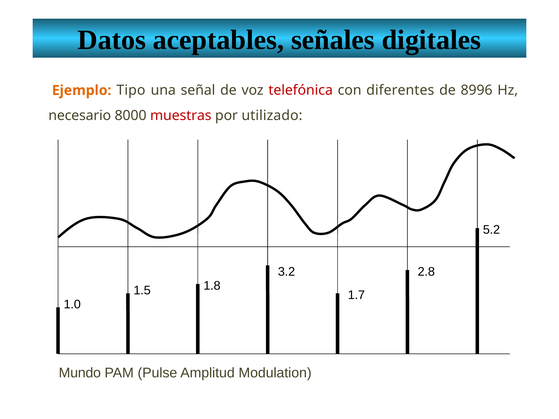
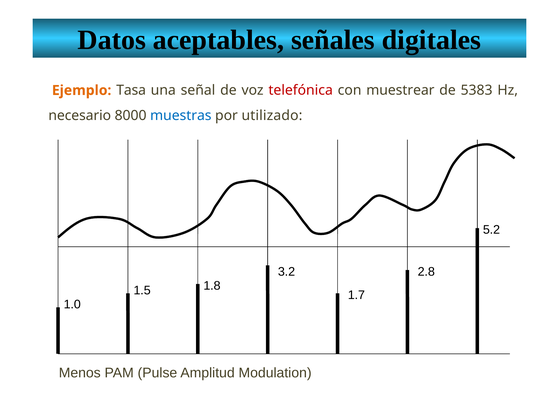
Tipo: Tipo -> Tasa (131, 90)
diferentes: diferentes -> muestrear (400, 90)
8996: 8996 -> 5383 (477, 90)
muestras colour: red -> blue (181, 116)
Mundo: Mundo -> Menos (80, 373)
